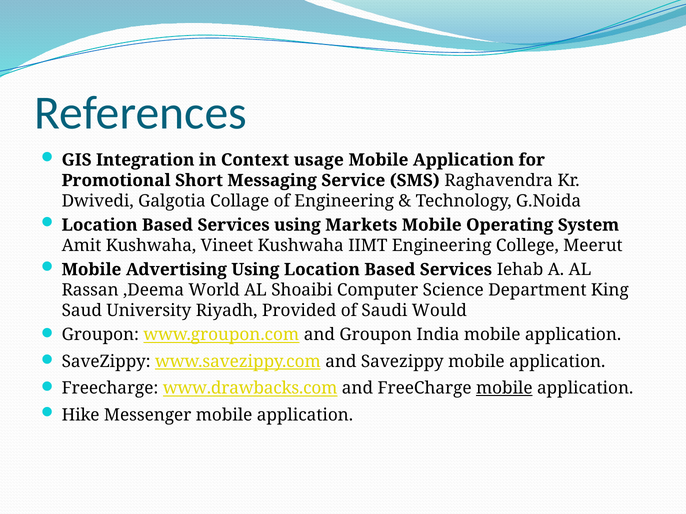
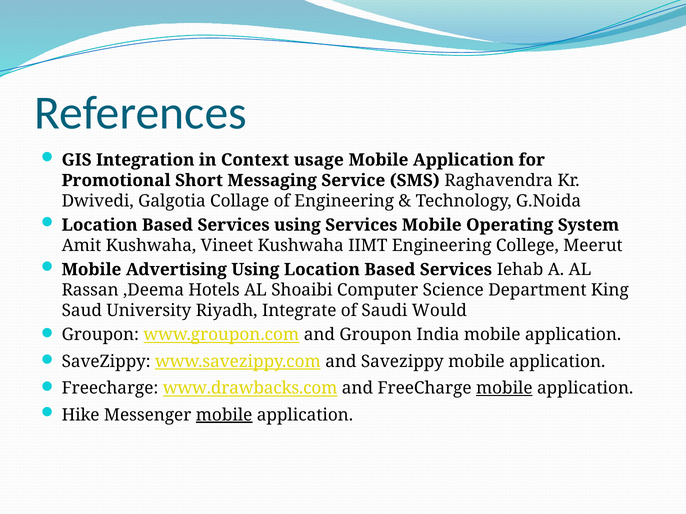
using Markets: Markets -> Services (361, 225)
World: World -> Hotels (214, 290)
Provided: Provided -> Integrate (299, 311)
mobile underline: none -> present (224, 415)
